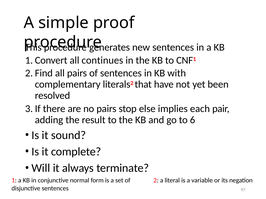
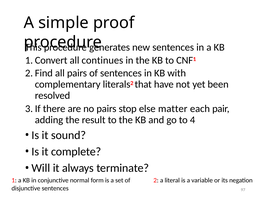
implies: implies -> matter (173, 109)
6: 6 -> 4 (193, 120)
